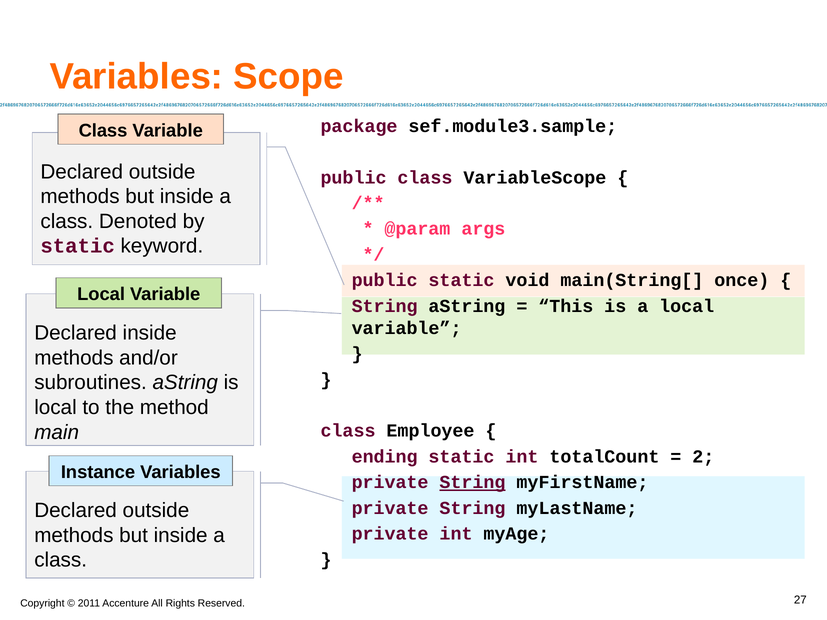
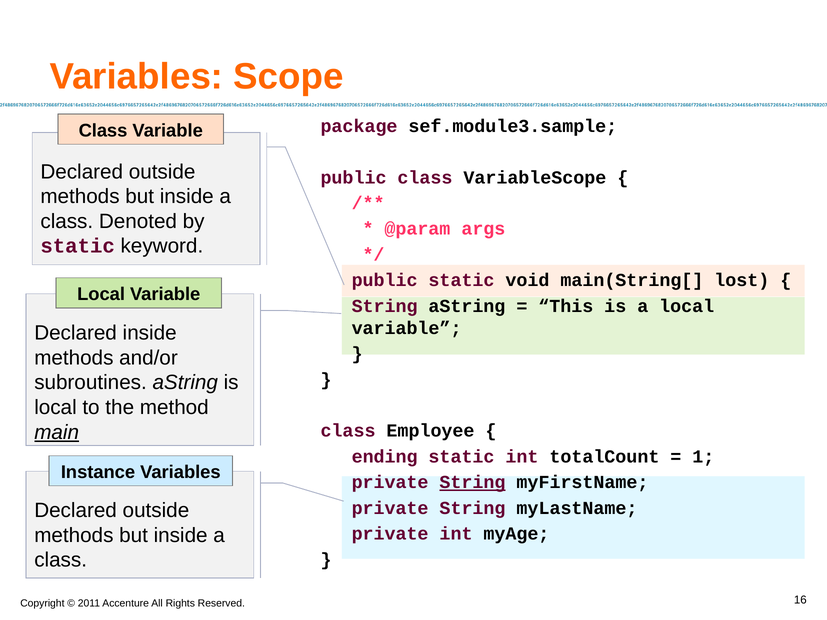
once: once -> lost (742, 280)
main underline: none -> present (57, 432)
2: 2 -> 1 (703, 457)
27: 27 -> 16 (800, 600)
